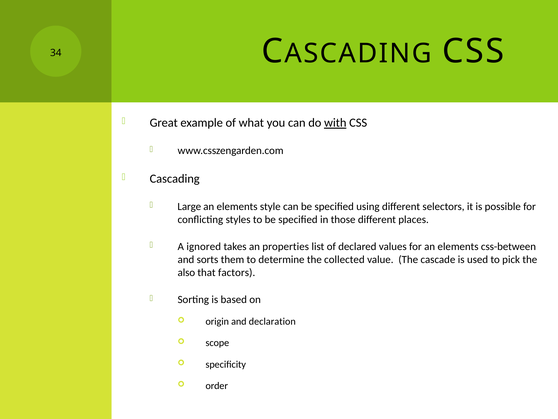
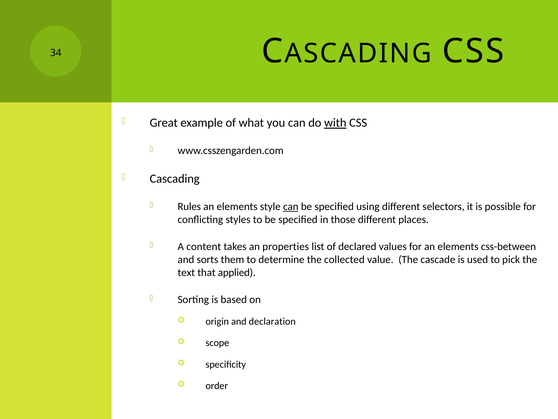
Large: Large -> Rules (189, 206)
can underline: none -> present (291, 206)
ignored: ignored -> content (204, 246)
also: also -> text (186, 272)
factors: factors -> applied (237, 272)
